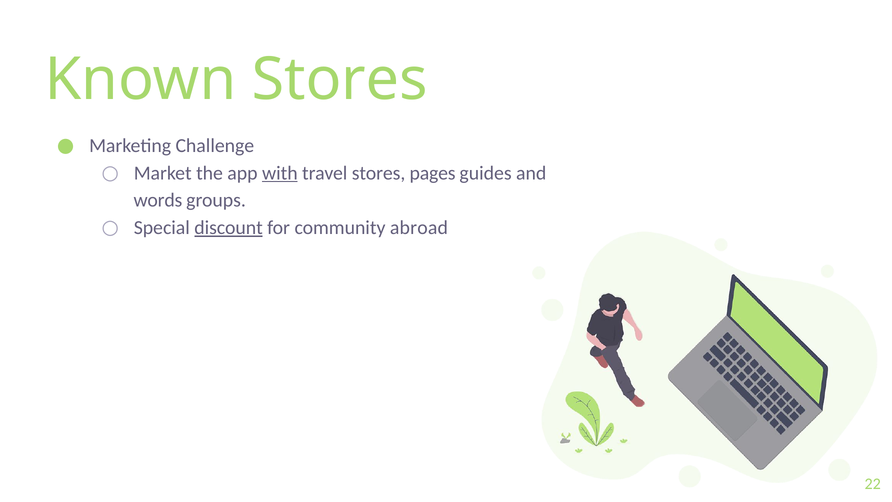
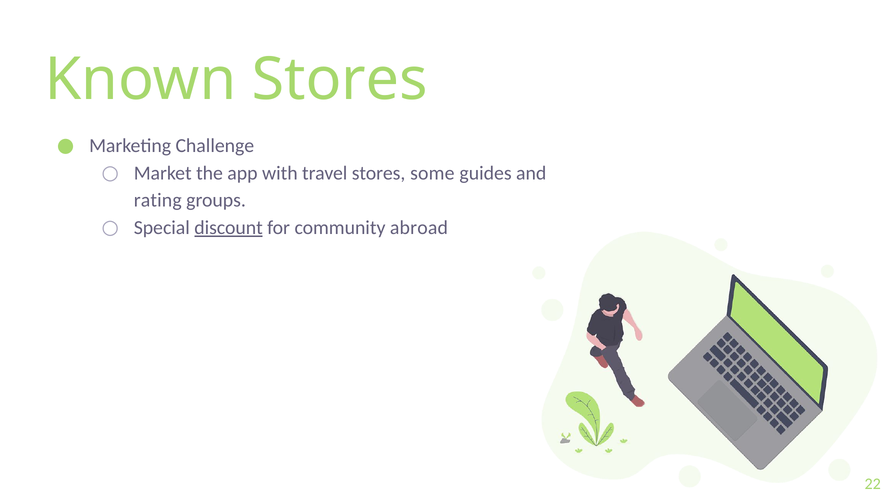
with underline: present -> none (280, 173)
pages: pages -> some (432, 173)
words: words -> rating (158, 200)
